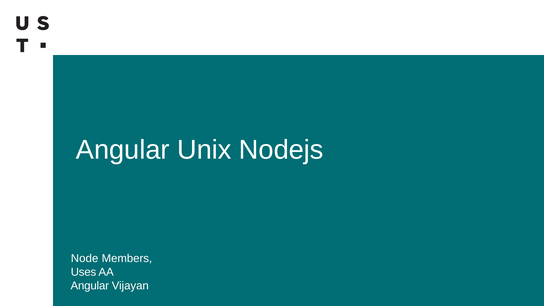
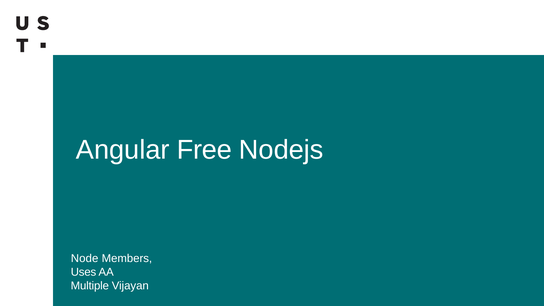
Unix: Unix -> Free (204, 150)
Angular: Angular -> Multiple (90, 286)
